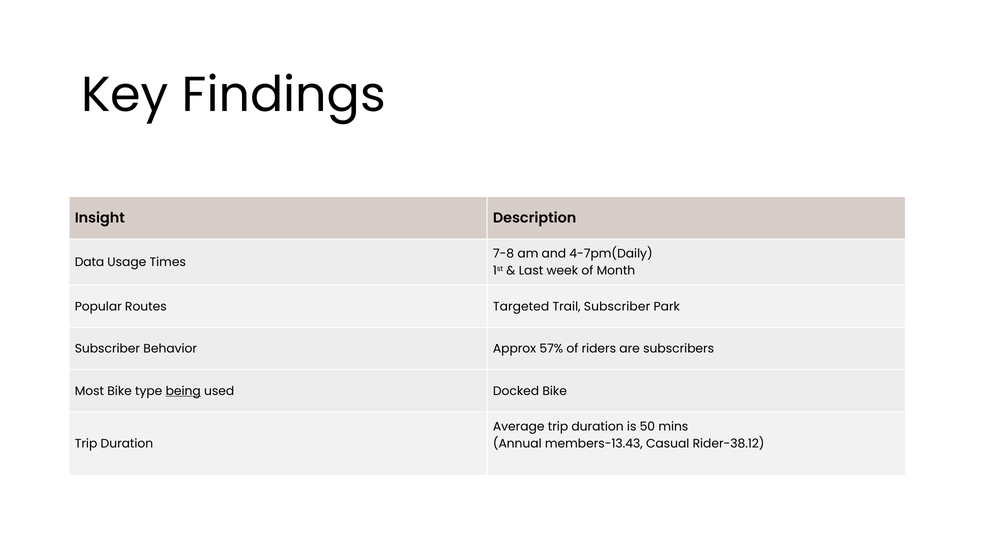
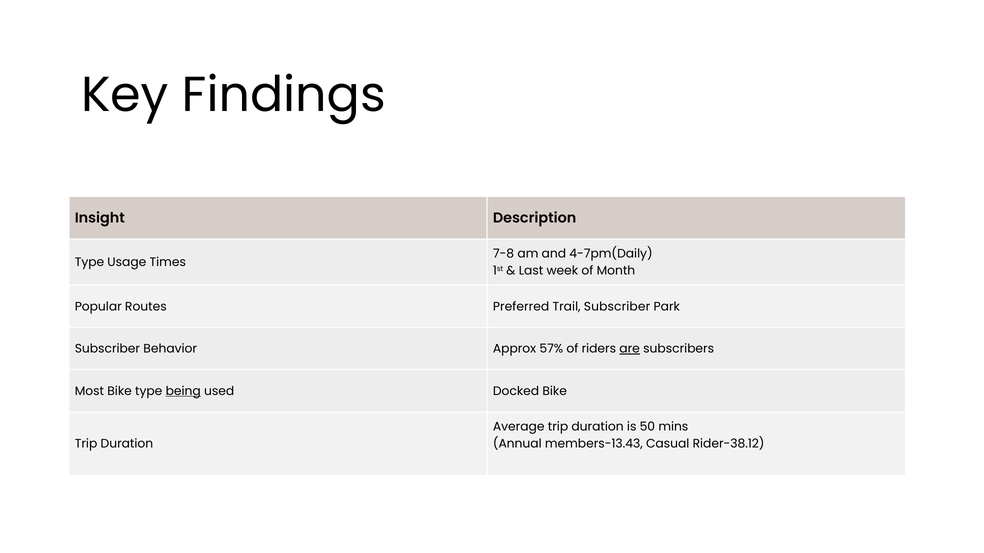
Data: Data -> Type (89, 262)
Targeted: Targeted -> Preferred (521, 307)
are underline: none -> present (630, 349)
